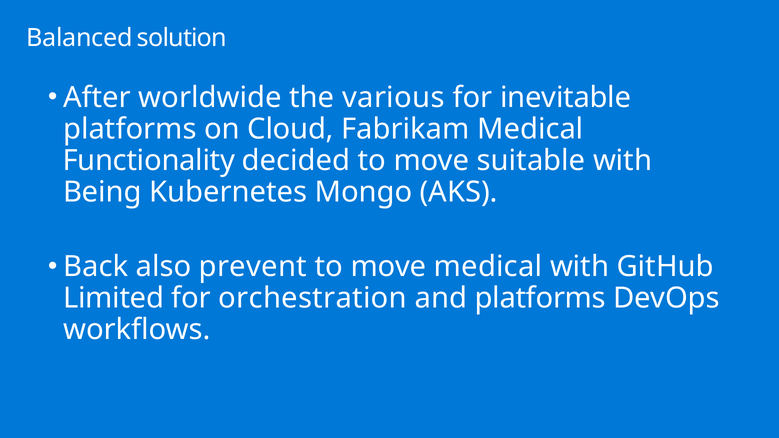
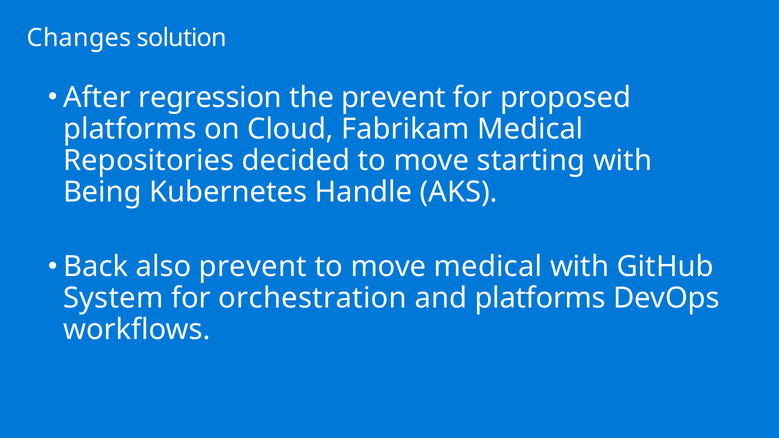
Balanced: Balanced -> Changes (79, 38)
worldwide: worldwide -> regression (210, 97)
the various: various -> prevent (394, 97)
inevitable: inevitable -> proposed (566, 97)
Functionality: Functionality -> Repositories (149, 161)
suitable: suitable -> starting (531, 161)
Mongo: Mongo -> Handle (363, 192)
Limited: Limited -> System (113, 298)
